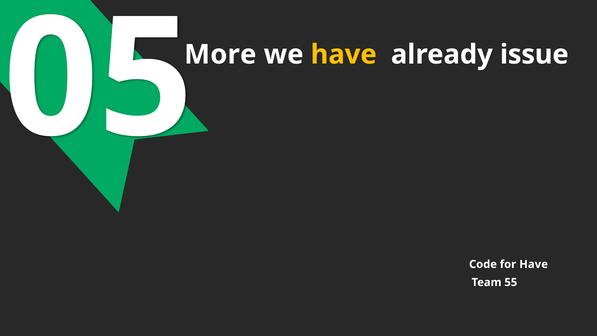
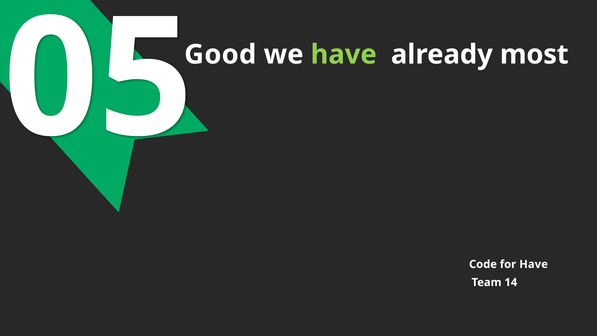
More: More -> Good (220, 54)
have colour: yellow -> light green (344, 54)
issue: issue -> most (534, 54)
55: 55 -> 14 (511, 282)
